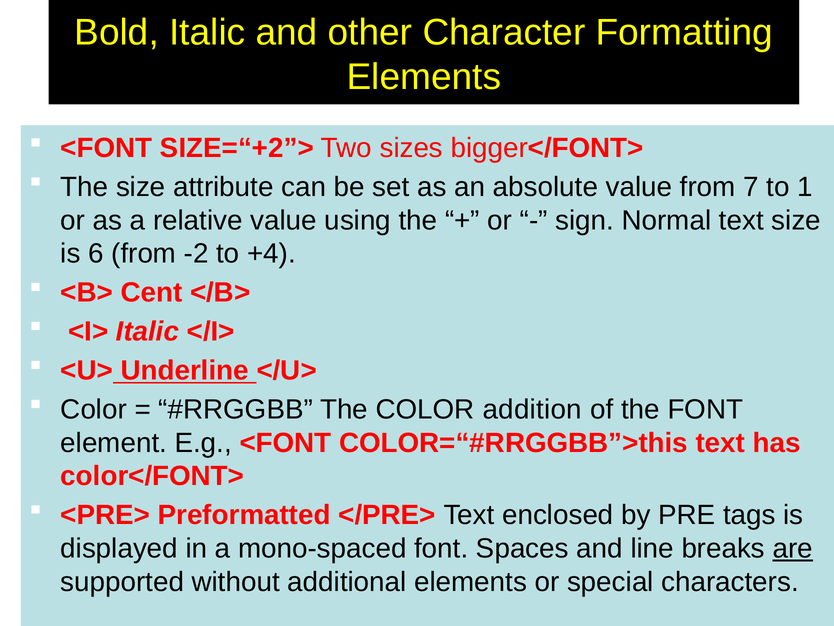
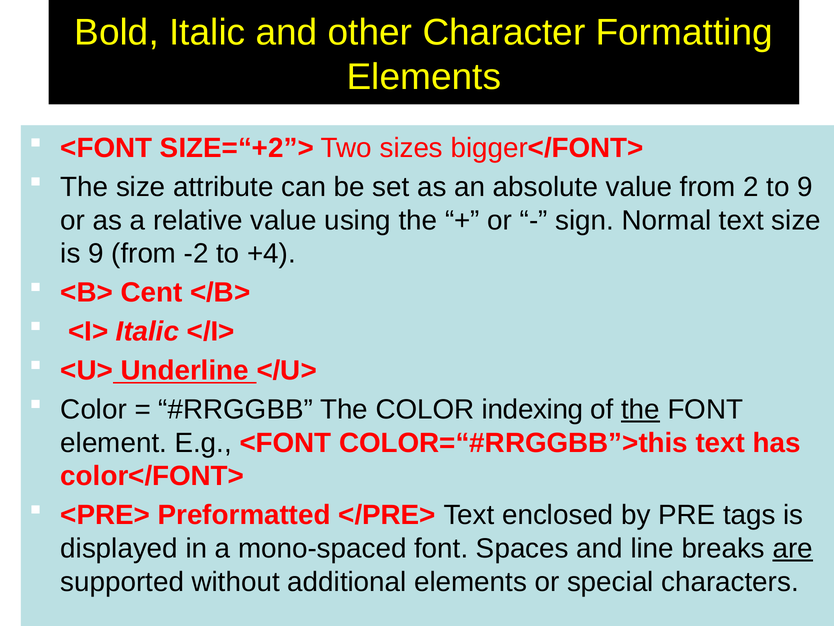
7: 7 -> 2 (751, 187)
to 1: 1 -> 9 (805, 187)
is 6: 6 -> 9 (96, 254)
addition: addition -> indexing (533, 409)
the underline: none -> present (640, 409)
